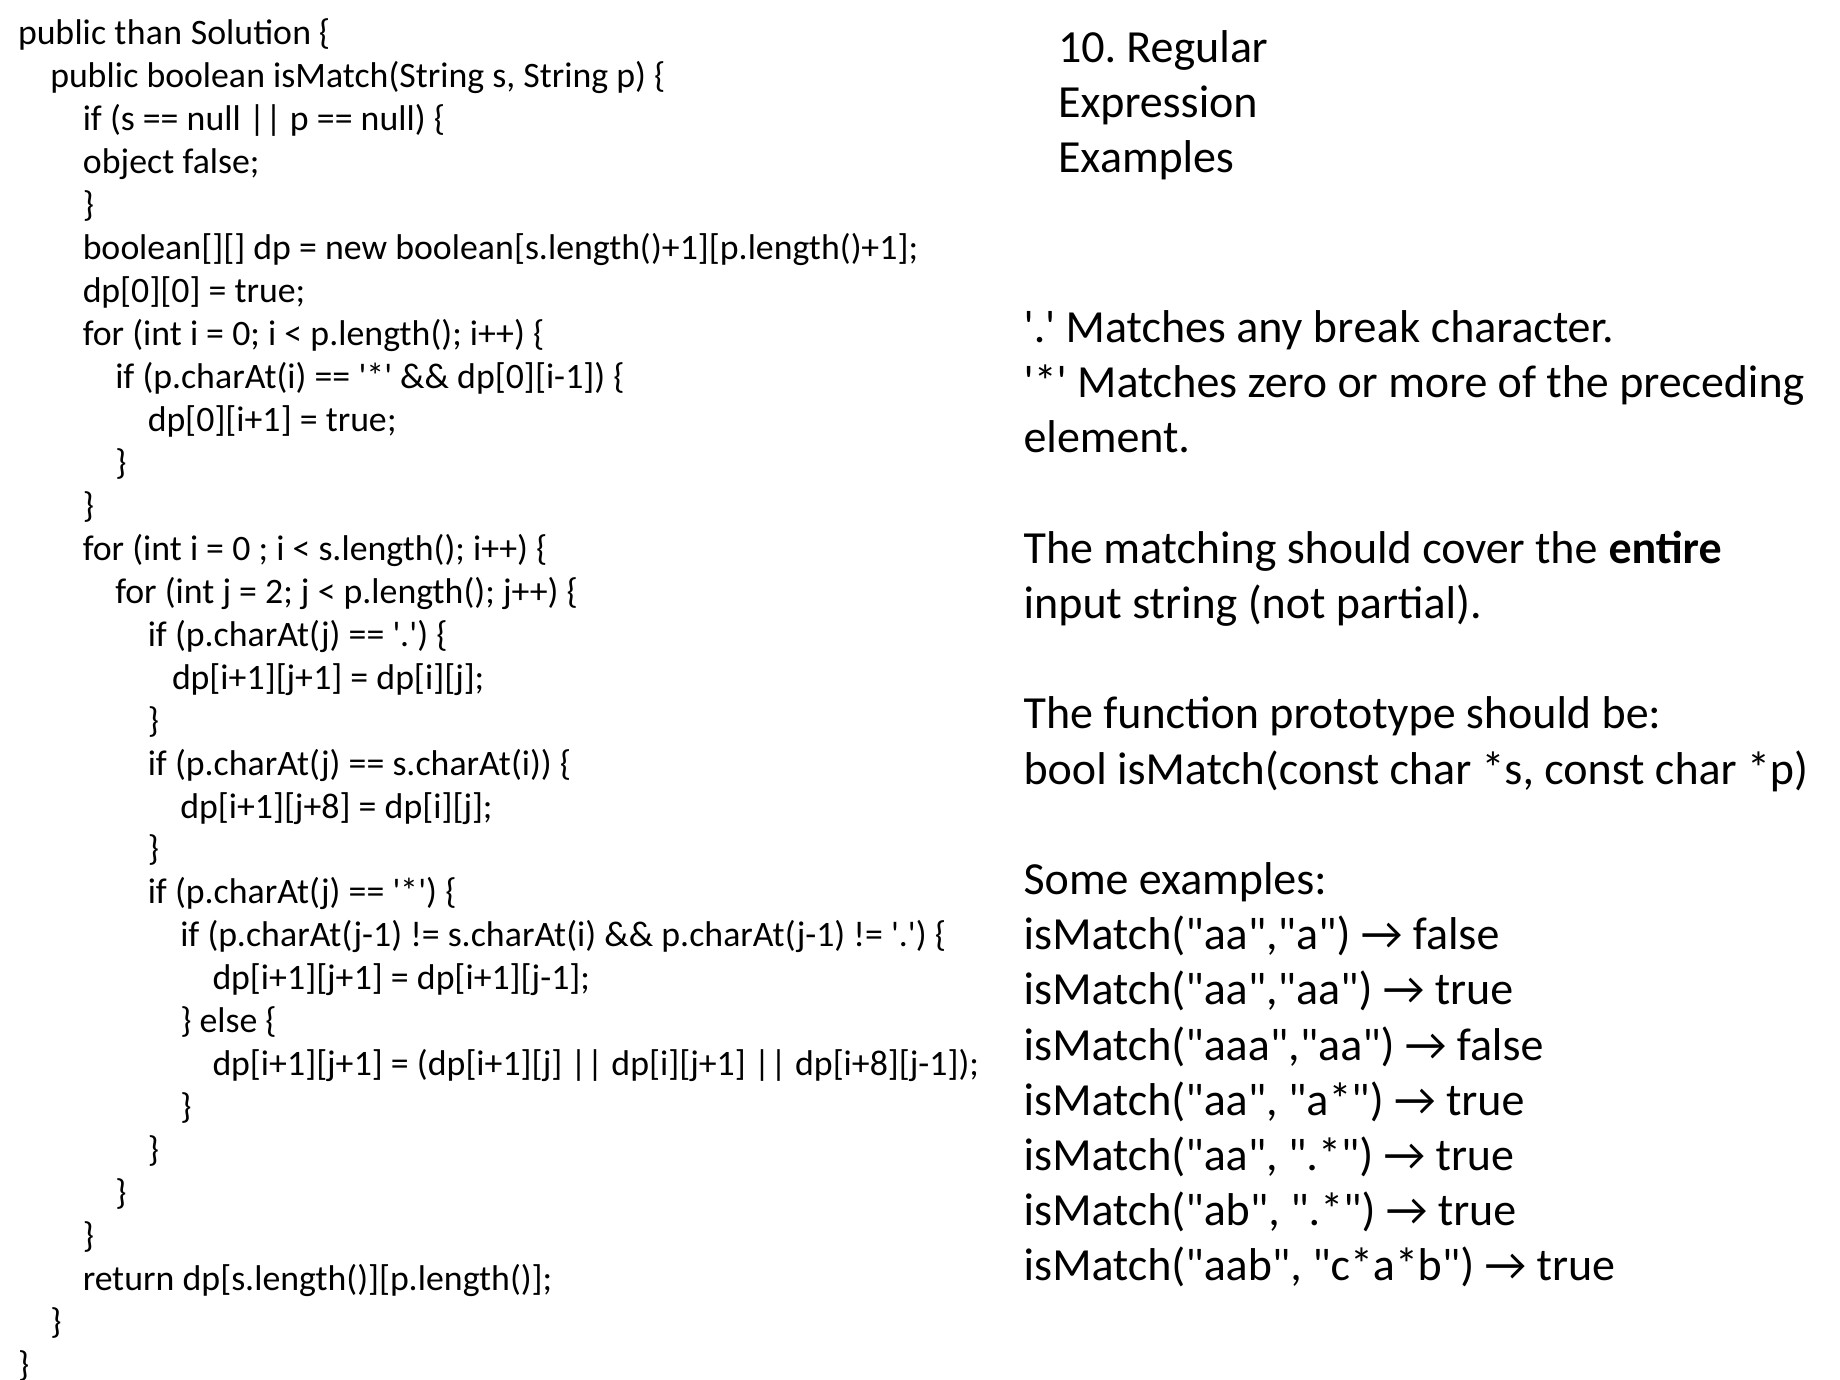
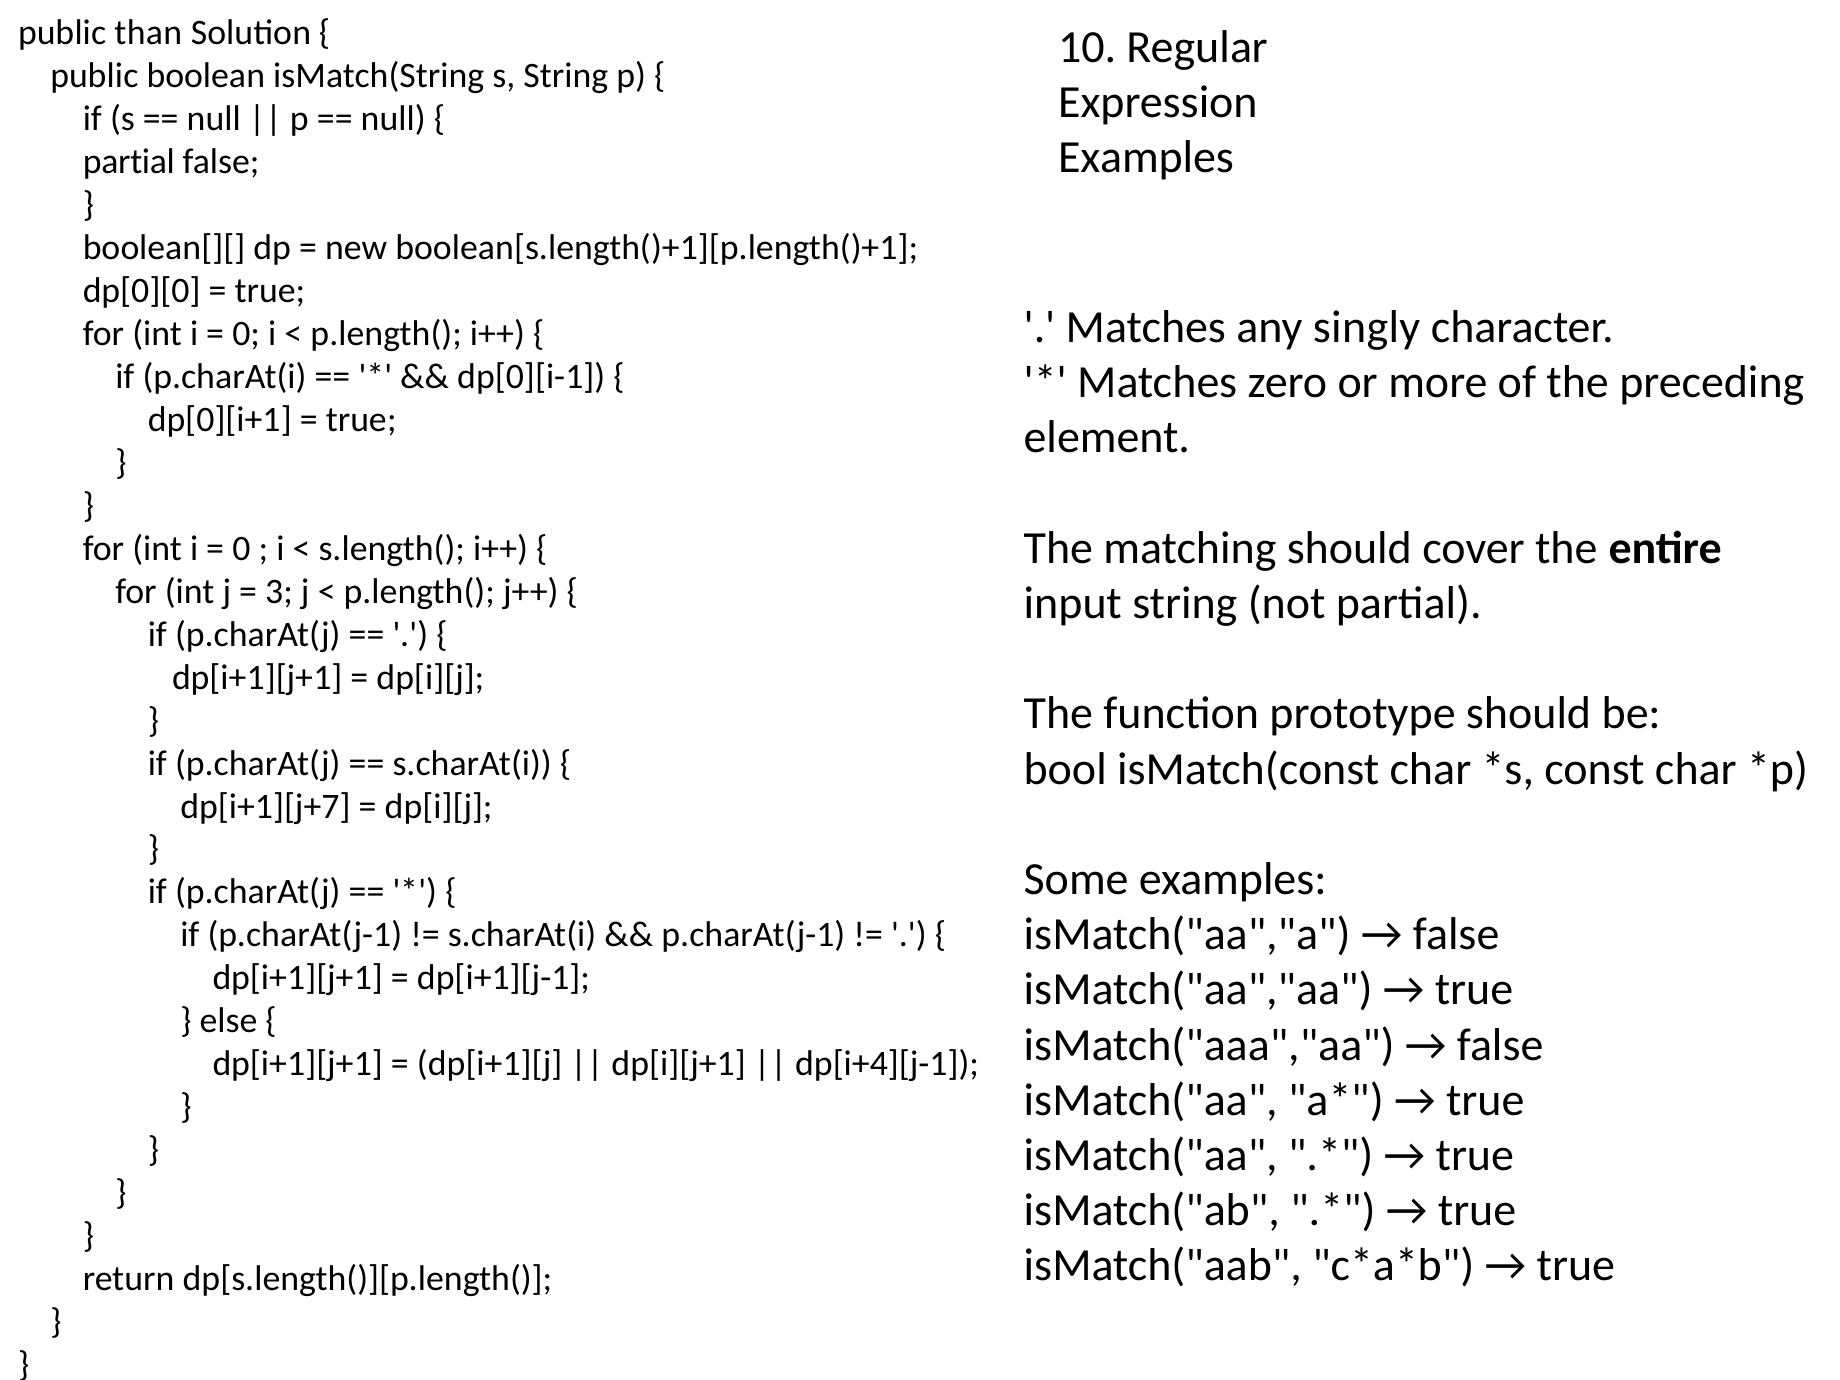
object: object -> partial (129, 162)
break: break -> singly (1367, 327)
2: 2 -> 3 (279, 591)
dp[i+1][j+8: dp[i+1][j+8 -> dp[i+1][j+7 (265, 806)
dp[i+8][j-1: dp[i+8][j-1 -> dp[i+4][j-1 (887, 1064)
